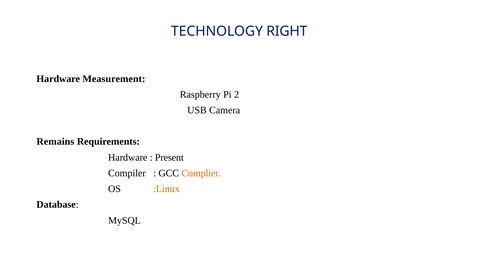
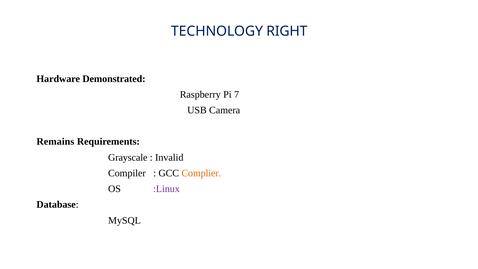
Measurement: Measurement -> Demonstrated (114, 79)
2: 2 -> 7 (237, 94)
Hardware: Hardware -> Grayscale (128, 157)
Present: Present -> Invalid (169, 157)
:Linux colour: orange -> purple (167, 189)
